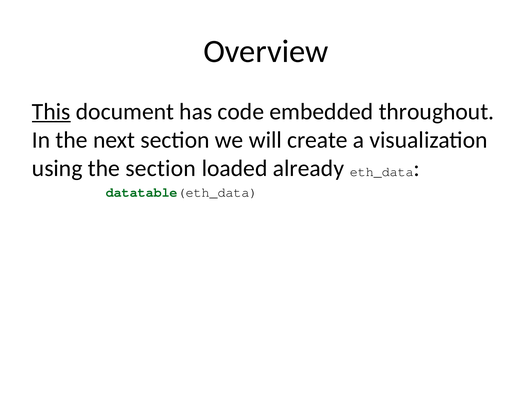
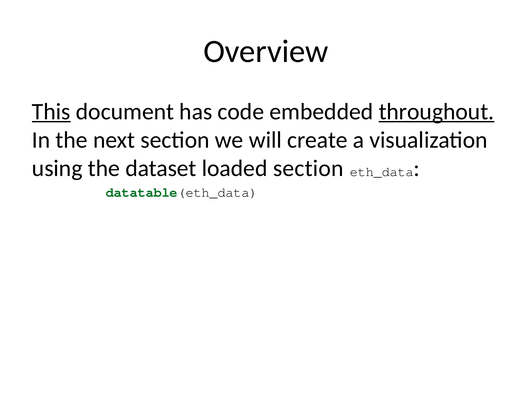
throughout underline: none -> present (436, 112)
the section: section -> dataset (161, 168)
loaded already: already -> section (308, 168)
